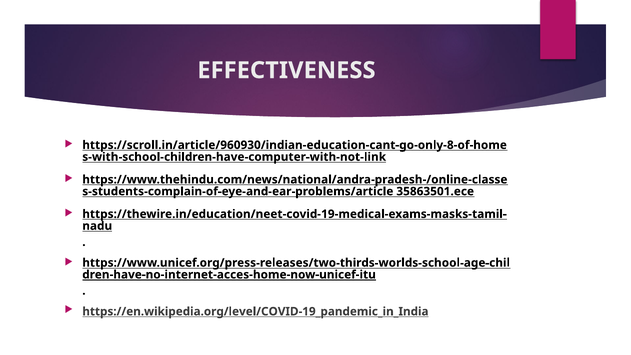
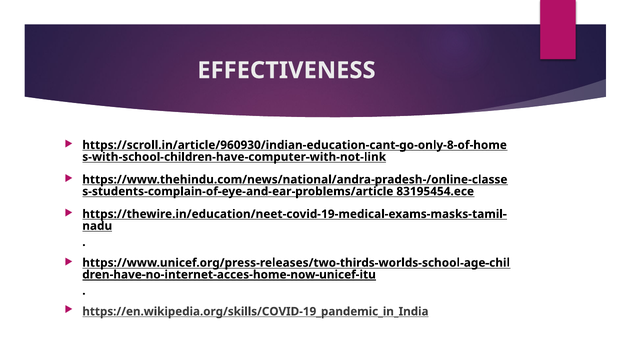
35863501.ece: 35863501.ece -> 83195454.ece (435, 191)
https://en.wikipedia.org/level/COVID-19_pandemic_in_India: https://en.wikipedia.org/level/COVID-19_pandemic_in_India -> https://en.wikipedia.org/skills/COVID-19_pandemic_in_India (255, 311)
